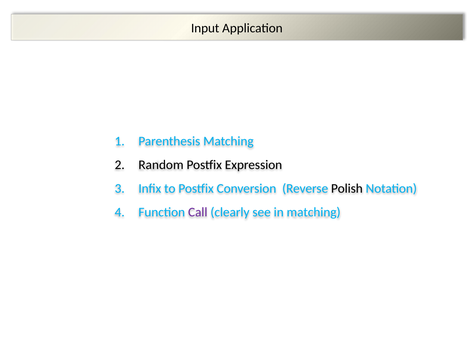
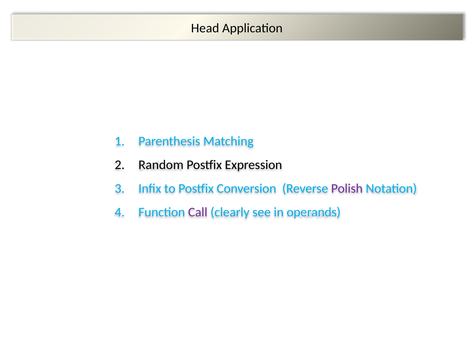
Input: Input -> Head (205, 28)
Polish colour: black -> purple (347, 189)
in matching: matching -> operands (314, 213)
